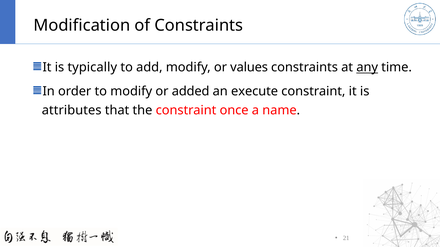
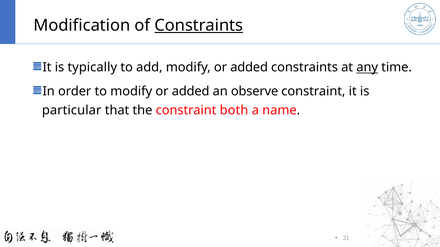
Constraints underline: none -> present (199, 25)
add modify or values: values -> added (249, 68)
execute: execute -> observe (255, 91)
attributes: attributes -> particular (72, 111)
once: once -> both (234, 111)
